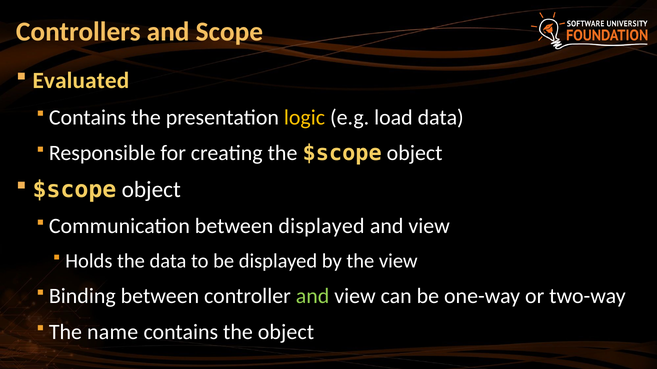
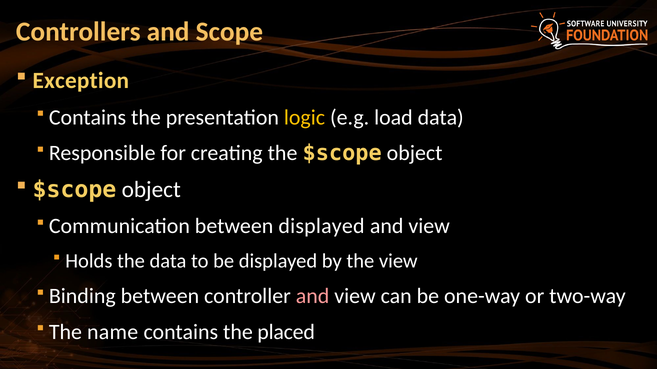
Evaluated: Evaluated -> Exception (81, 81)
and colour: light green -> pink (313, 297)
the object: object -> placed (286, 332)
